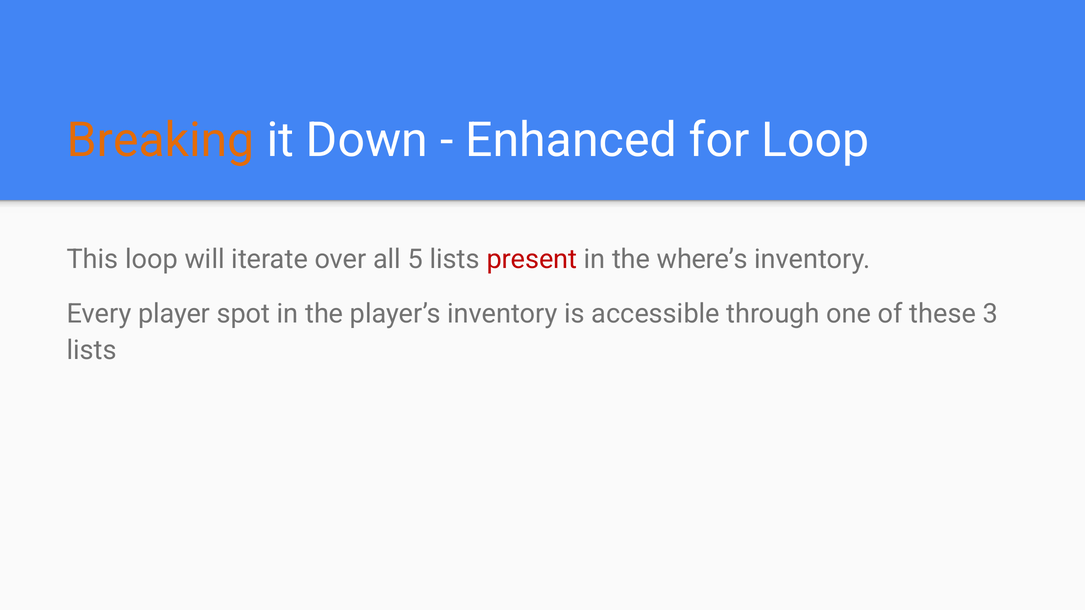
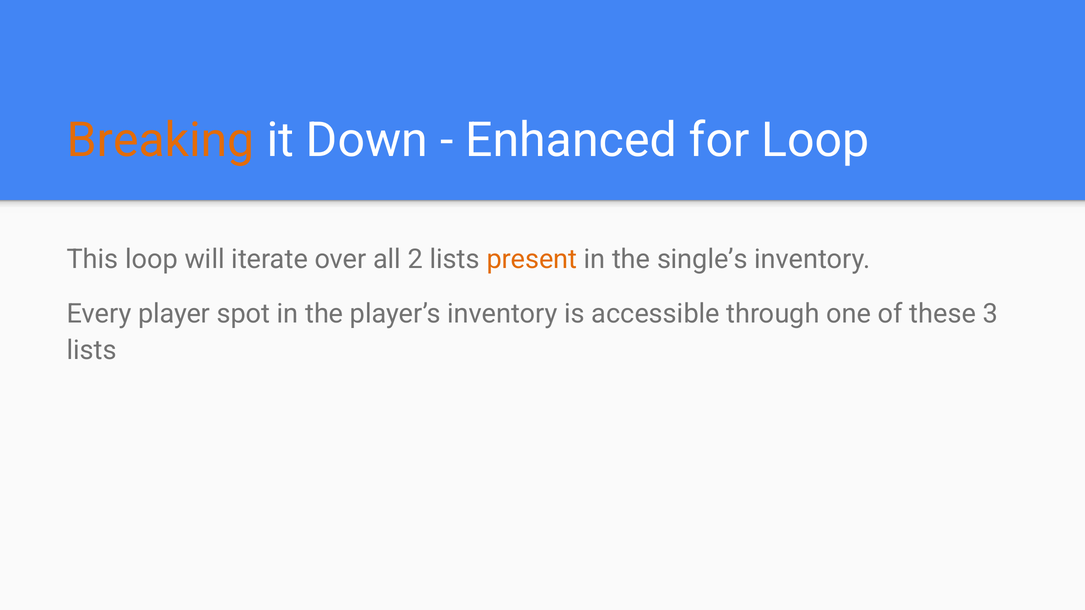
5: 5 -> 2 (415, 259)
present colour: red -> orange (532, 259)
where’s: where’s -> single’s (702, 259)
